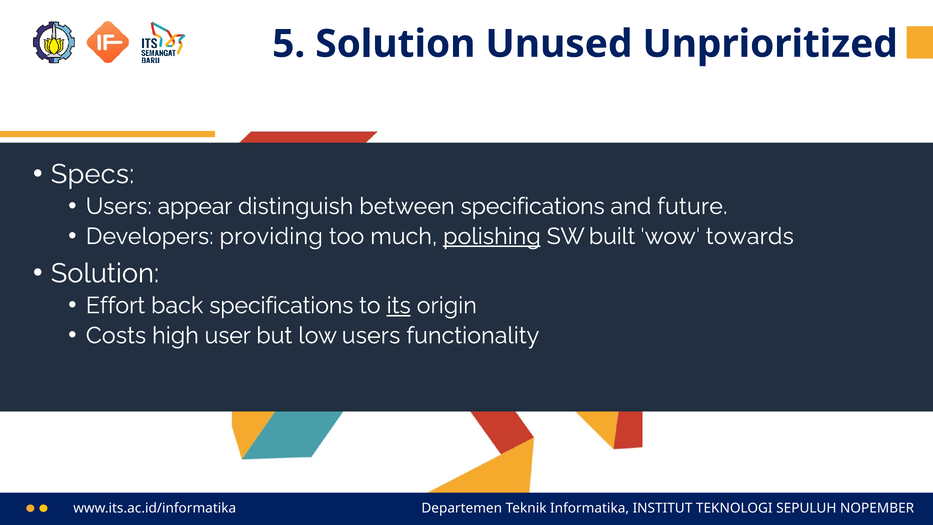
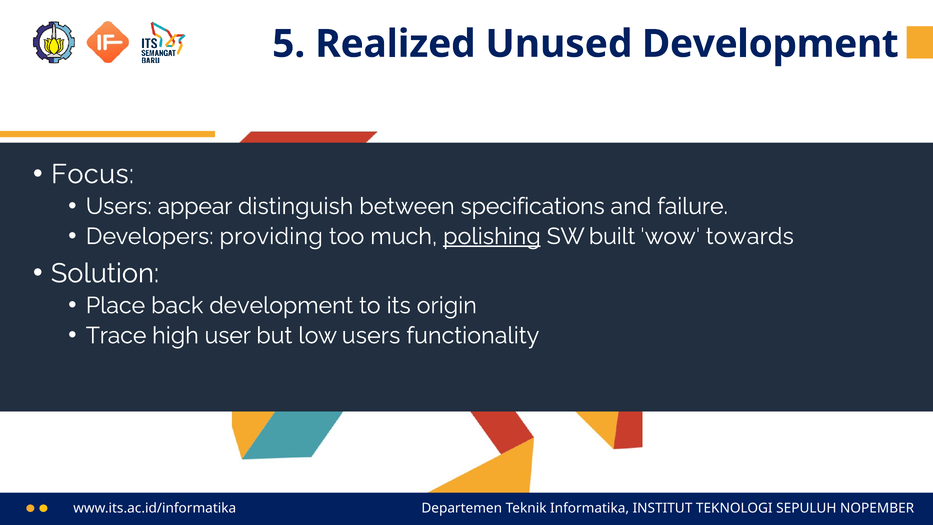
5 Solution: Solution -> Realized (395, 44)
Unused Unprioritized: Unprioritized -> Development (770, 44)
Specs: Specs -> Focus (92, 174)
future: future -> failure (692, 206)
Effort: Effort -> Place (115, 305)
back specifications: specifications -> development (281, 305)
its underline: present -> none (399, 305)
Costs: Costs -> Trace (116, 335)
